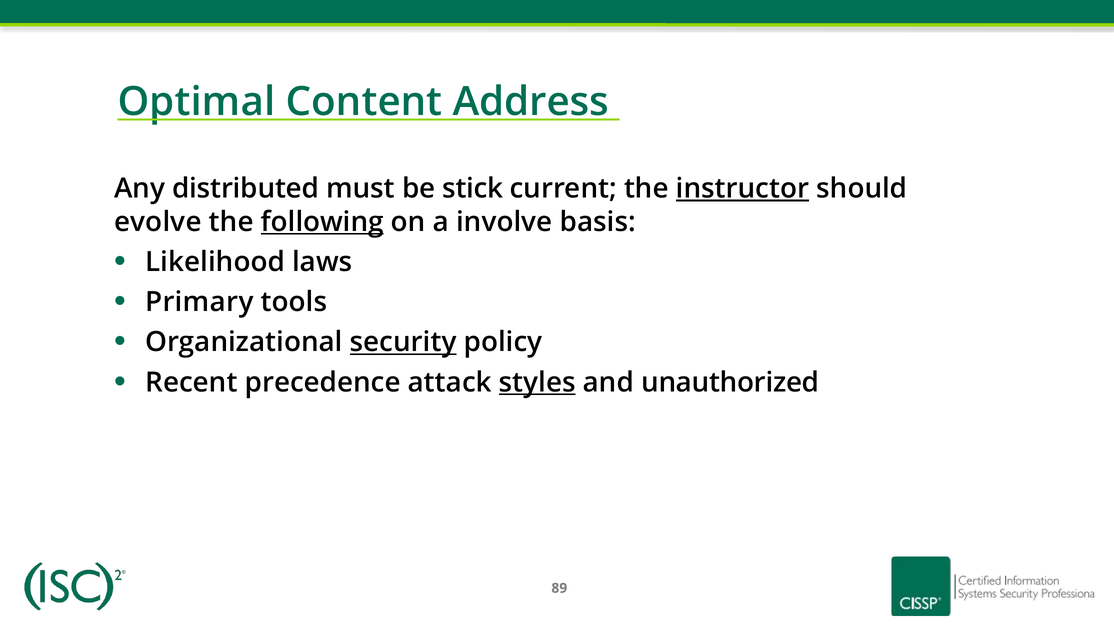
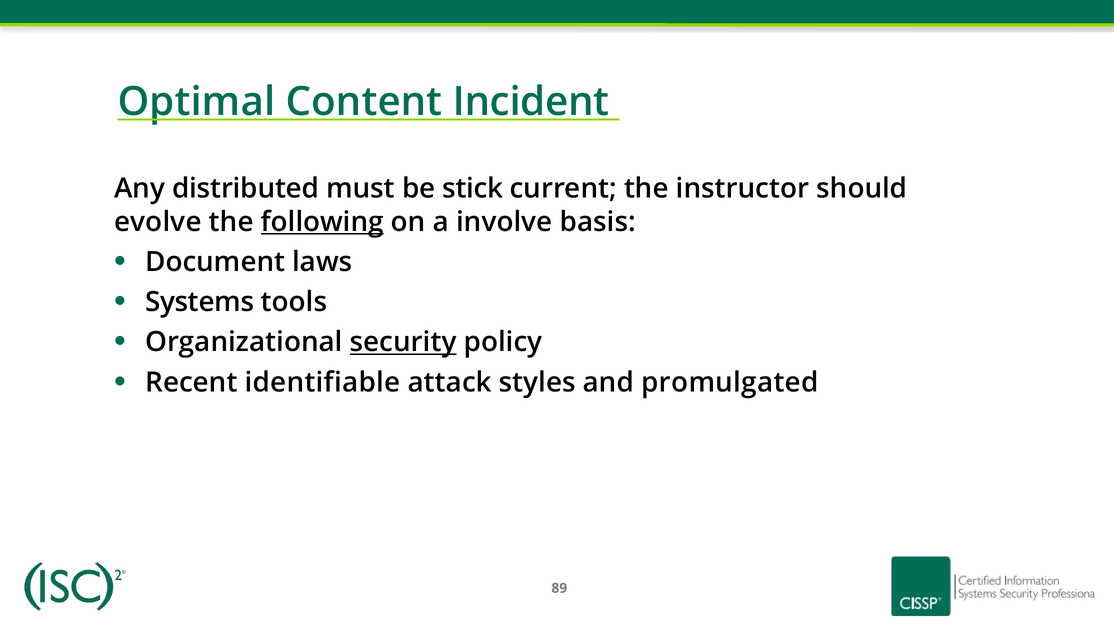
Address: Address -> Incident (531, 102)
instructor underline: present -> none (743, 188)
Likelihood: Likelihood -> Document (215, 262)
Primary: Primary -> Systems (200, 302)
precedence: precedence -> identifiable (323, 382)
styles underline: present -> none (537, 382)
unauthorized: unauthorized -> promulgated (730, 382)
